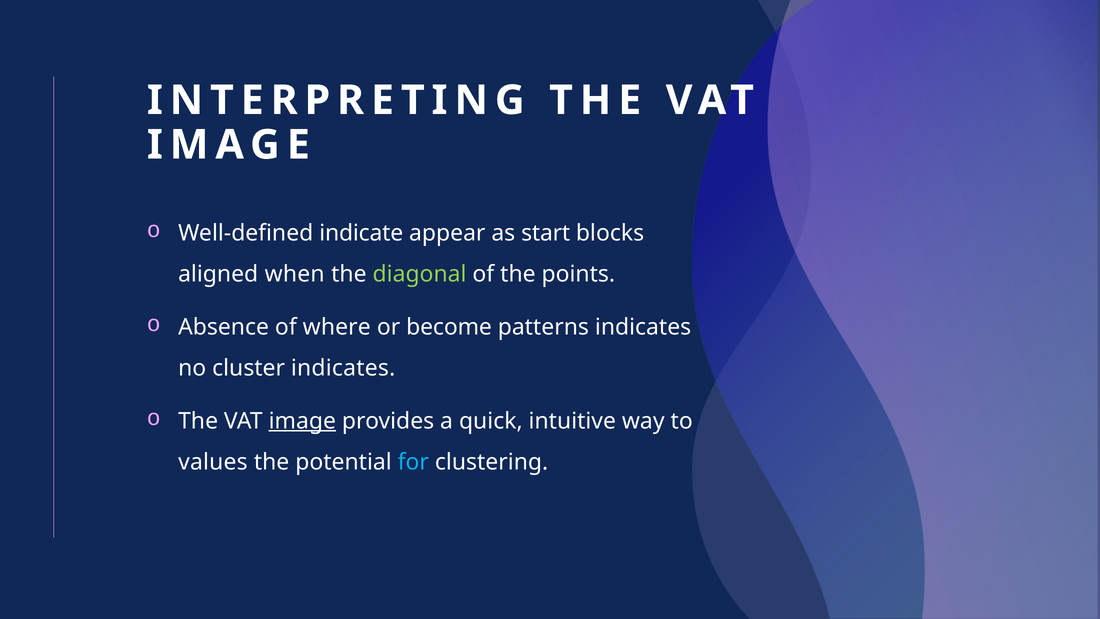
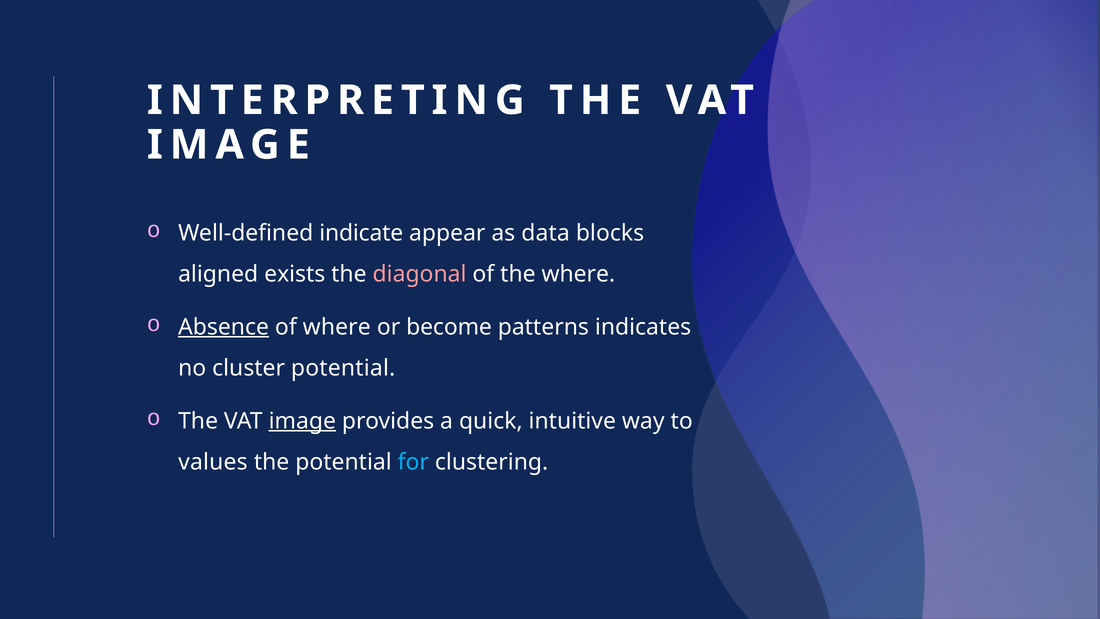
start: start -> data (546, 233)
when: when -> exists (295, 274)
diagonal colour: light green -> pink (420, 274)
the points: points -> where (578, 274)
Absence underline: none -> present (224, 327)
cluster indicates: indicates -> potential (343, 368)
